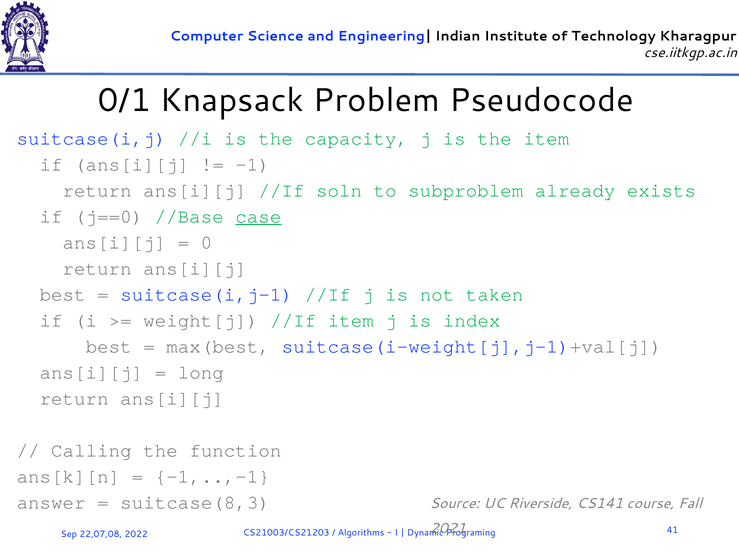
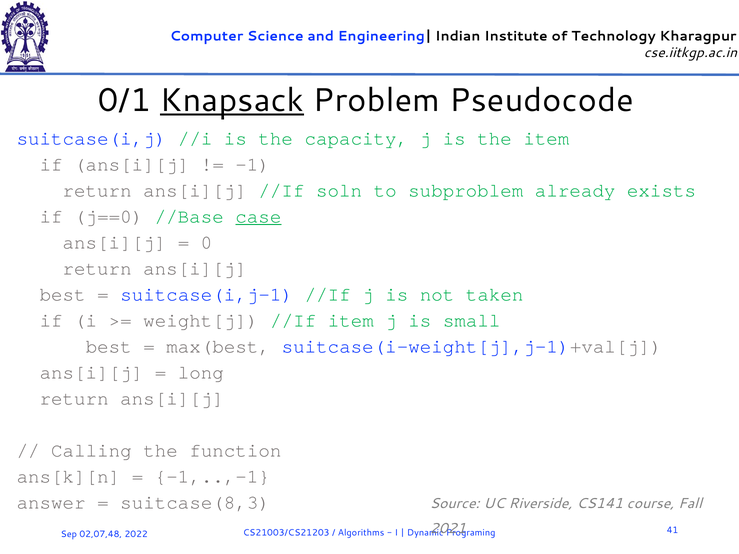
Knapsack underline: none -> present (232, 101)
index: index -> small (472, 320)
22,07,08: 22,07,08 -> 02,07,48 (101, 535)
